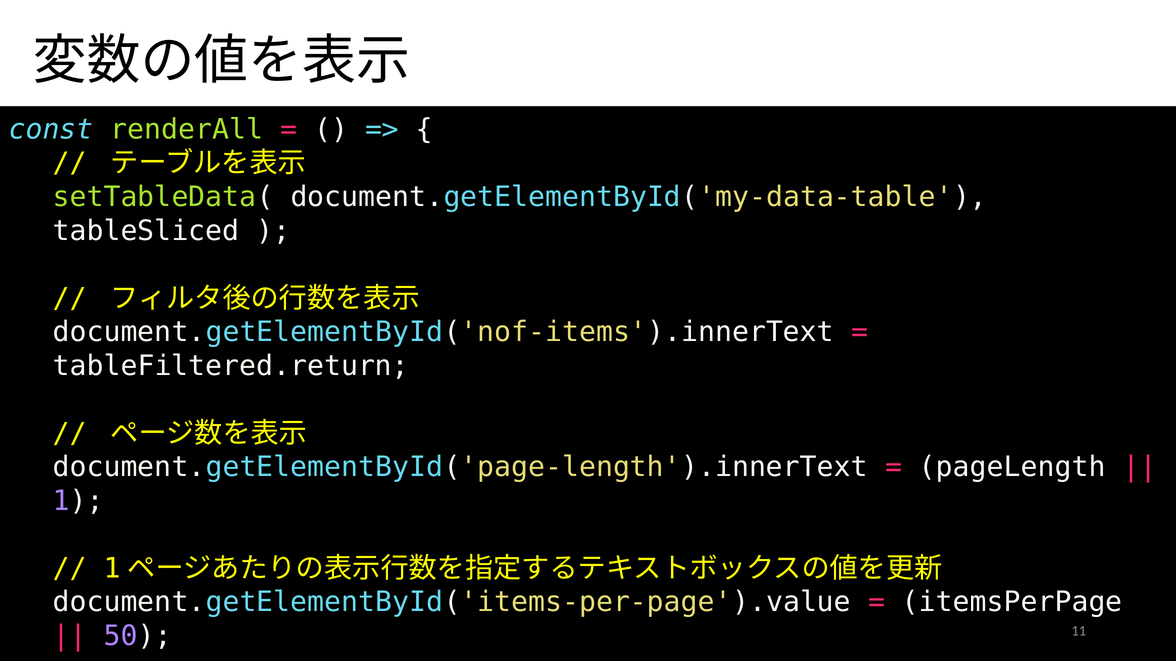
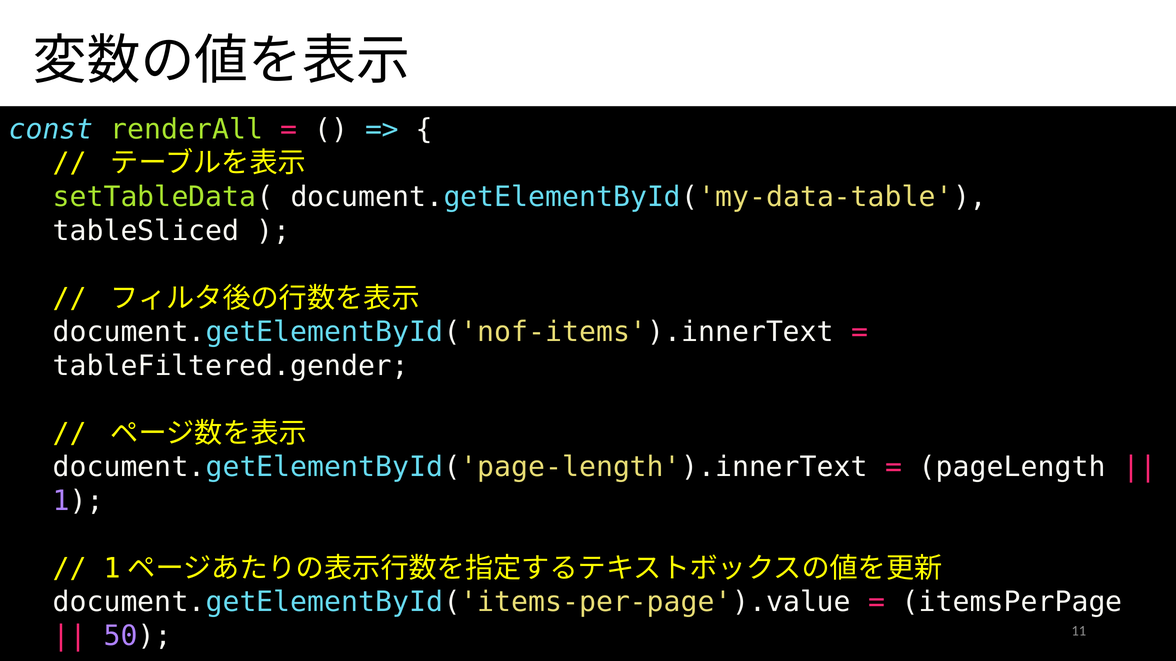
tableFiltered.return: tableFiltered.return -> tableFiltered.gender (231, 366)
